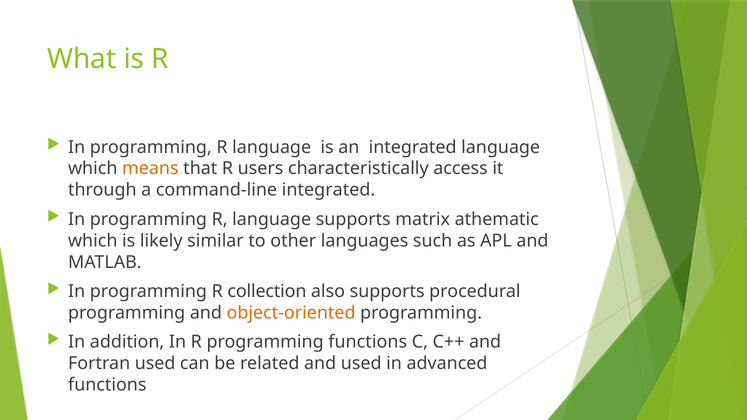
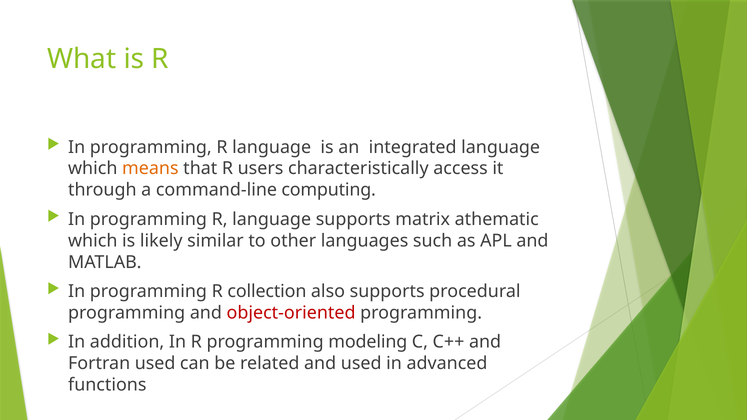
command-line integrated: integrated -> computing (329, 190)
object-oriented colour: orange -> red (291, 313)
programming functions: functions -> modeling (368, 342)
